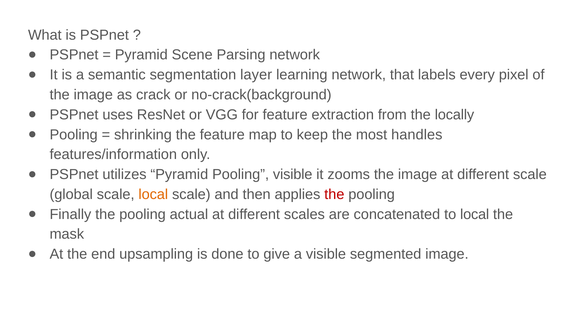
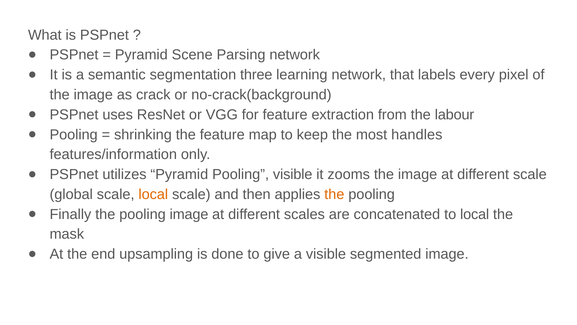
layer: layer -> three (256, 75)
locally: locally -> labour (454, 115)
the colour: red -> orange (334, 194)
pooling actual: actual -> image (189, 214)
